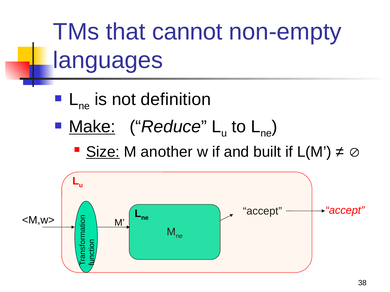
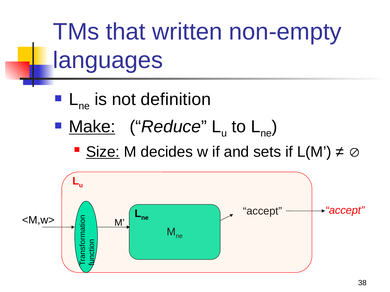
cannot: cannot -> written (187, 32)
another: another -> decides (167, 152)
built: built -> sets (267, 152)
